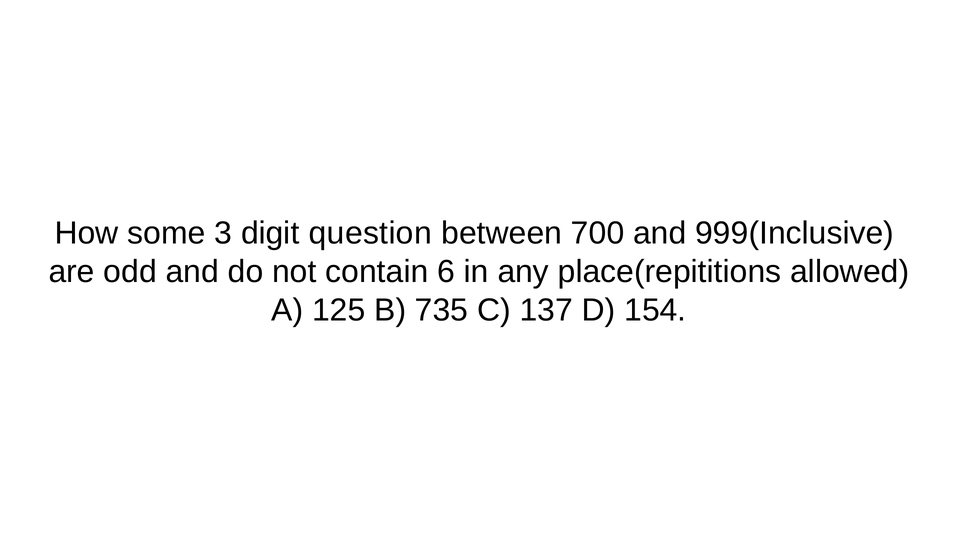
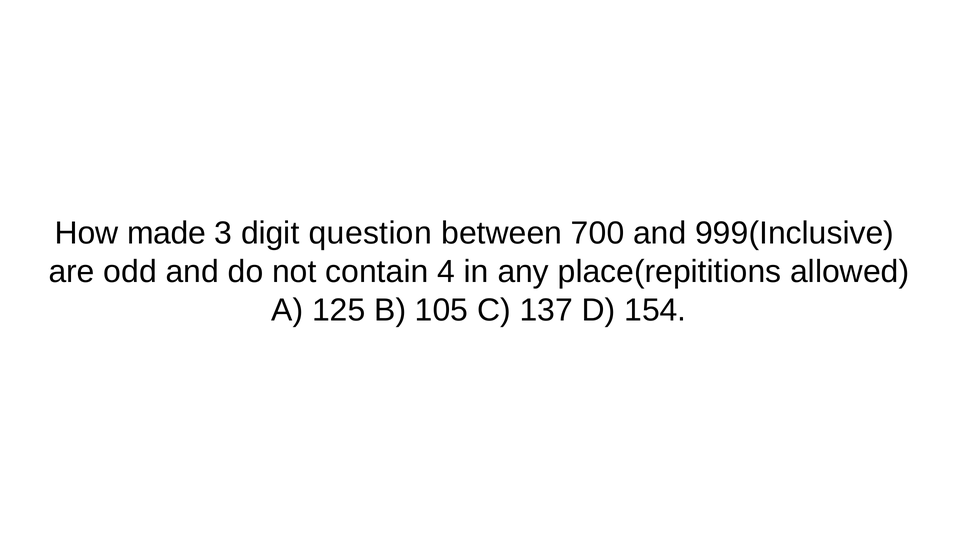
some: some -> made (167, 233)
6: 6 -> 4 (446, 272)
735: 735 -> 105 (442, 310)
